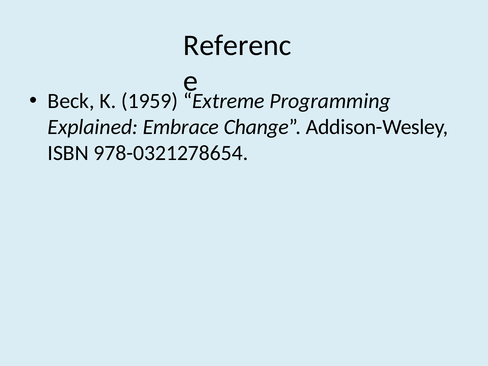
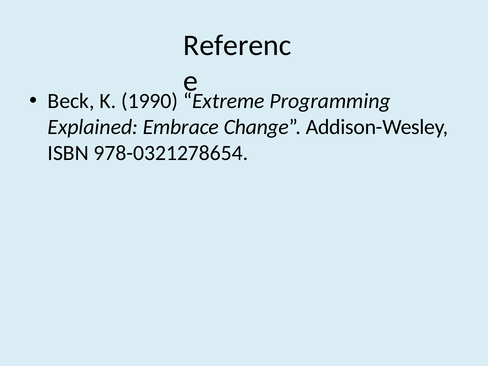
1959: 1959 -> 1990 (150, 101)
